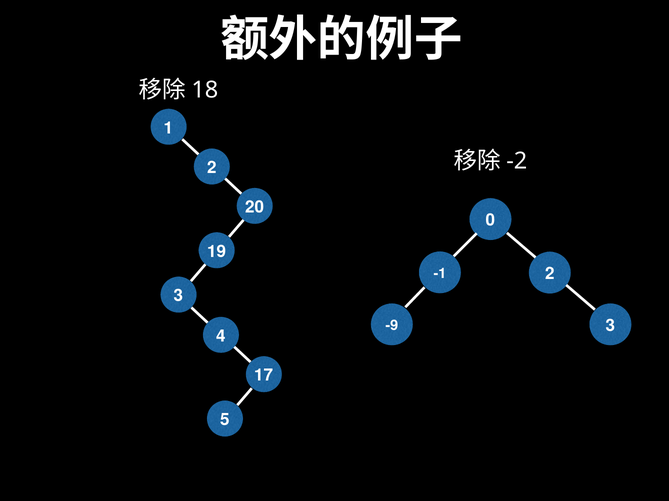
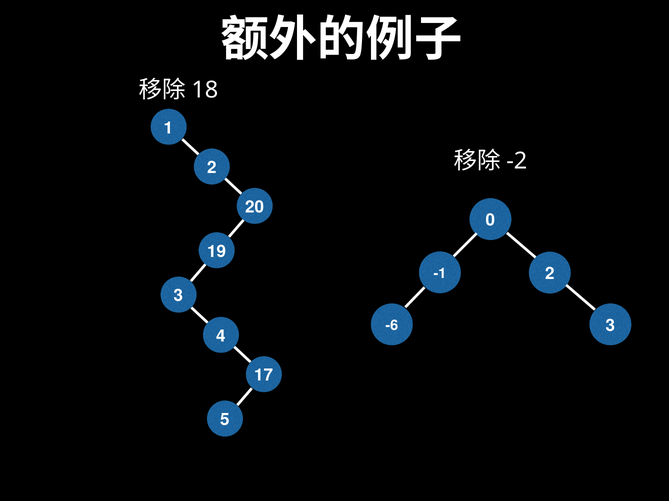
-9: -9 -> -6 (392, 326)
